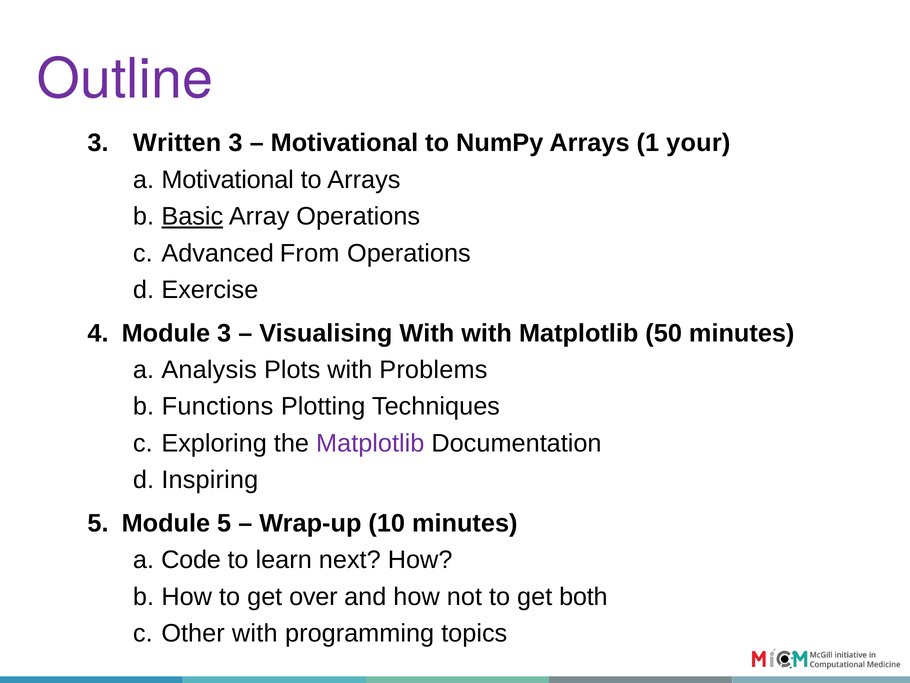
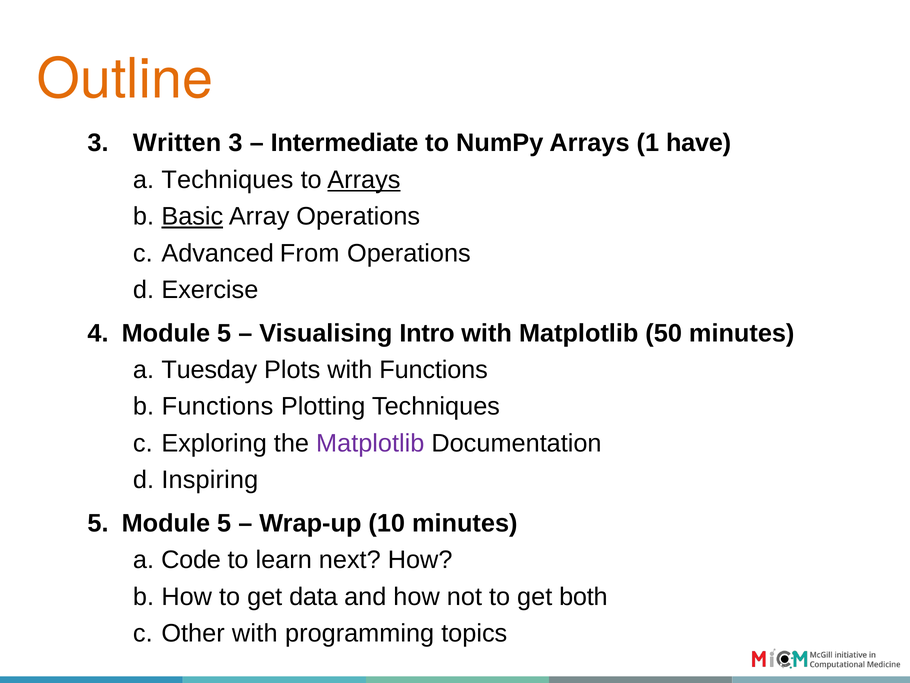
Outline colour: purple -> orange (125, 79)
Motivational: Motivational -> Intermediate (345, 143)
your: your -> have (699, 143)
Motivational: Motivational -> Techniques (227, 180)
Arrays underline: none -> present (364, 180)
4 Module 3: 3 -> 5 (224, 333)
Visualising With: With -> Intro (427, 333)
Analysis: Analysis -> Tuesday (209, 370)
with Problems: Problems -> Functions (434, 370)
over: over -> data (313, 596)
